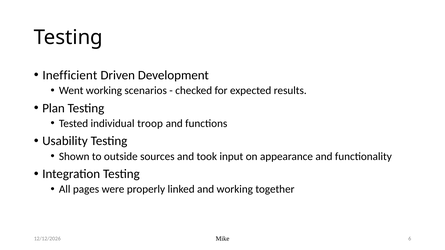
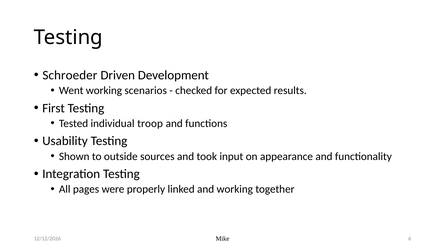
Inefficient: Inefficient -> Schroeder (70, 75)
Plan: Plan -> First (54, 108)
